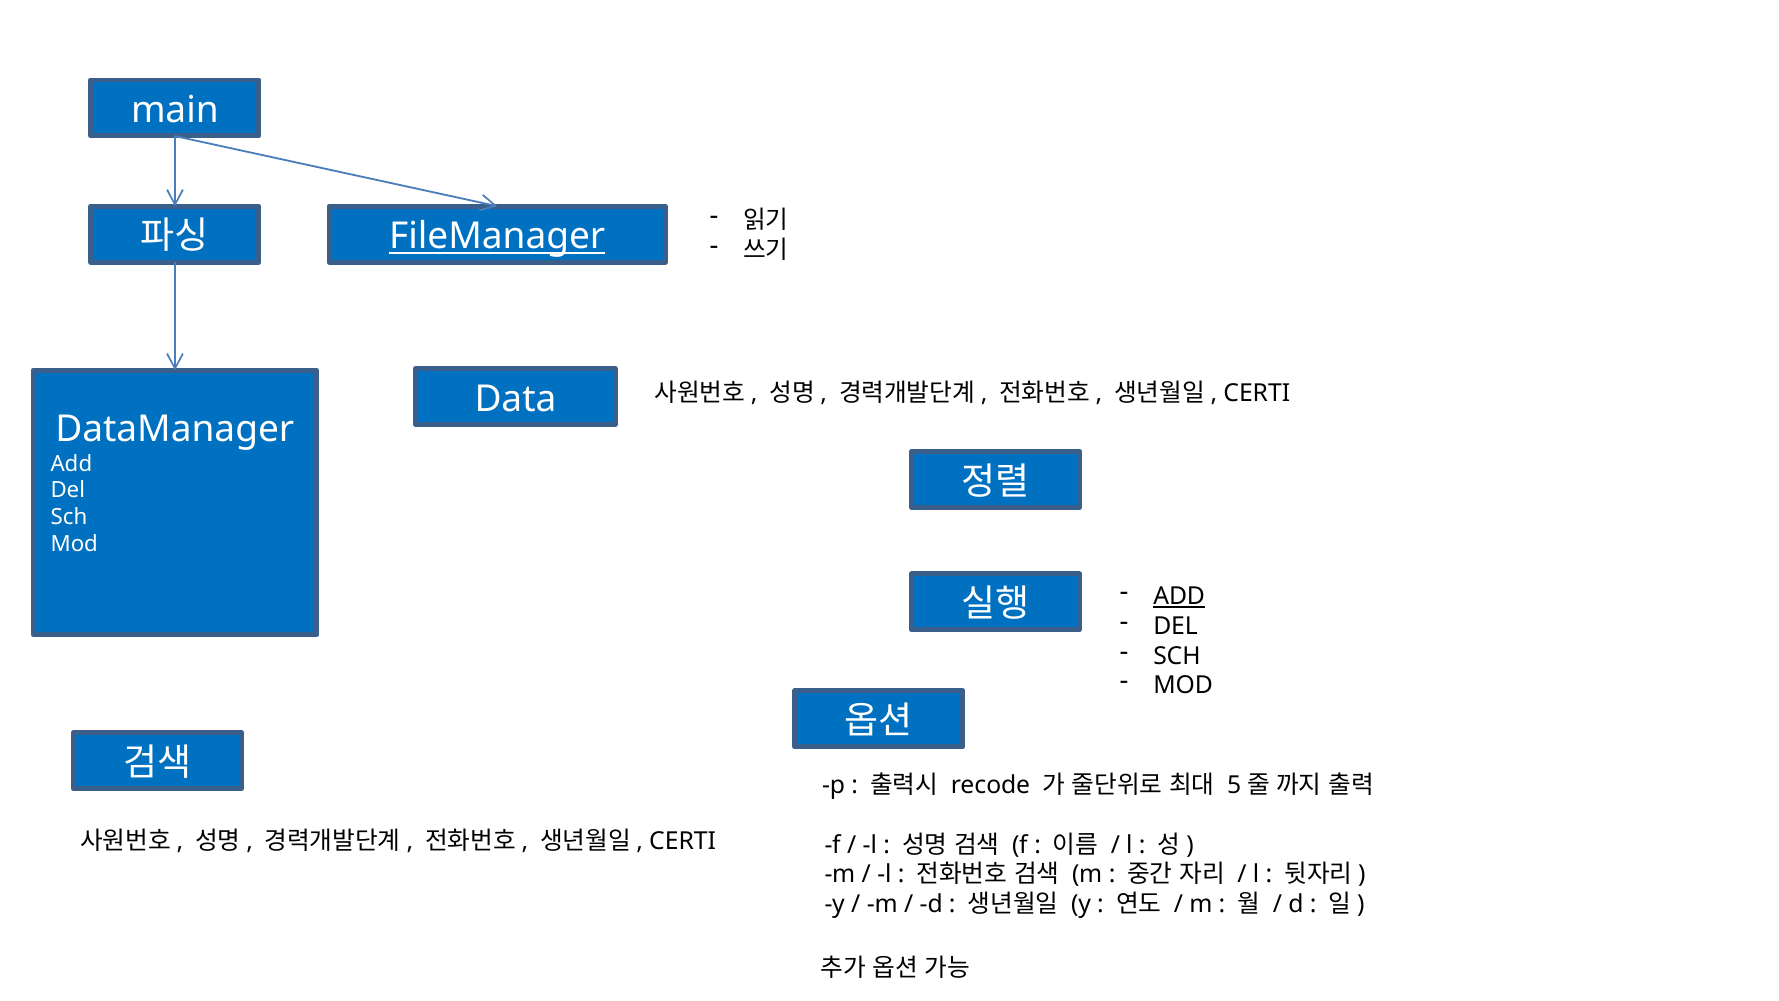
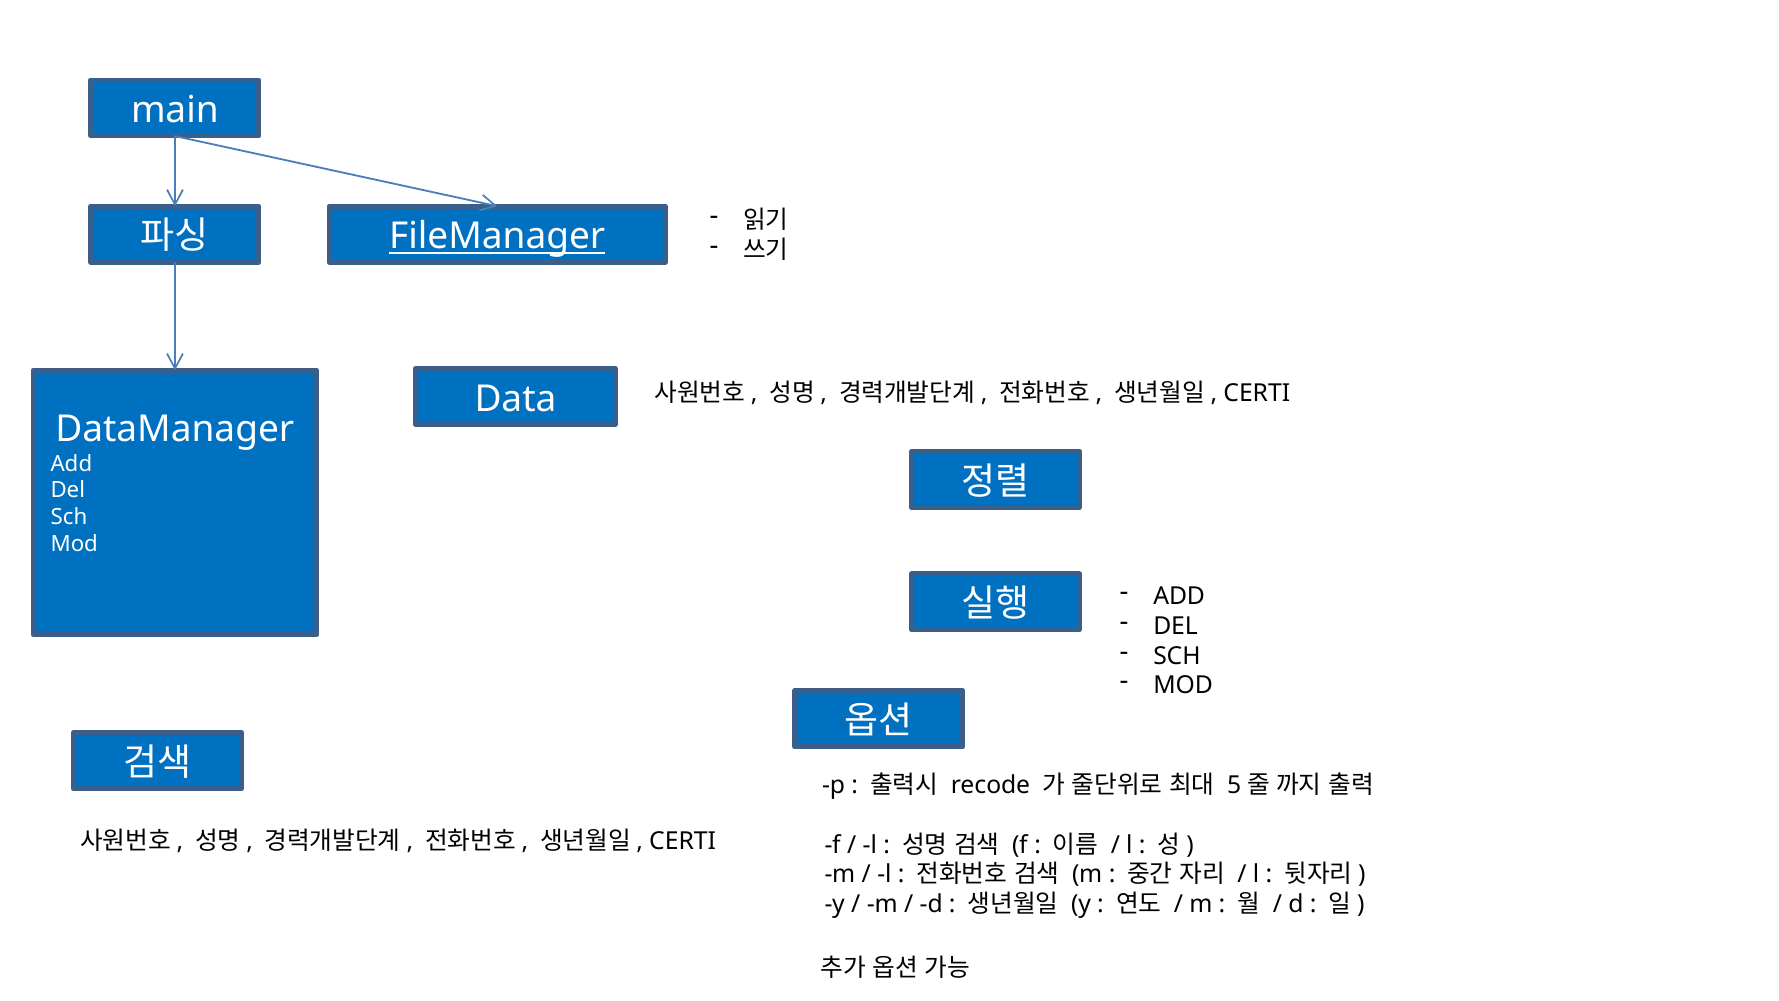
ADD underline: present -> none (1179, 596)
